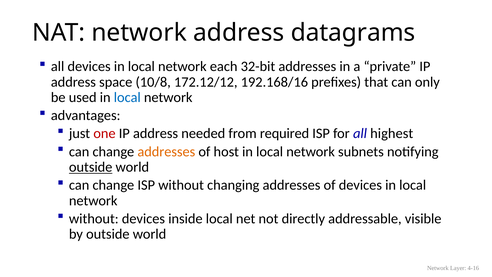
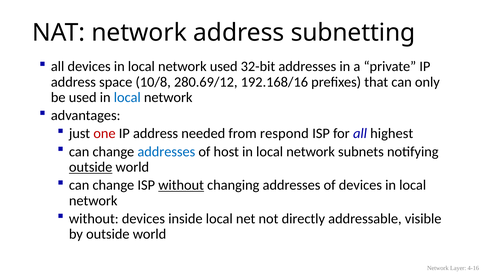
datagrams: datagrams -> subnetting (353, 33)
network each: each -> used (224, 66)
172.12/12: 172.12/12 -> 280.69/12 (206, 82)
required: required -> respond (284, 133)
addresses colour: orange -> blue (166, 151)
without underline: none -> present (181, 185)
